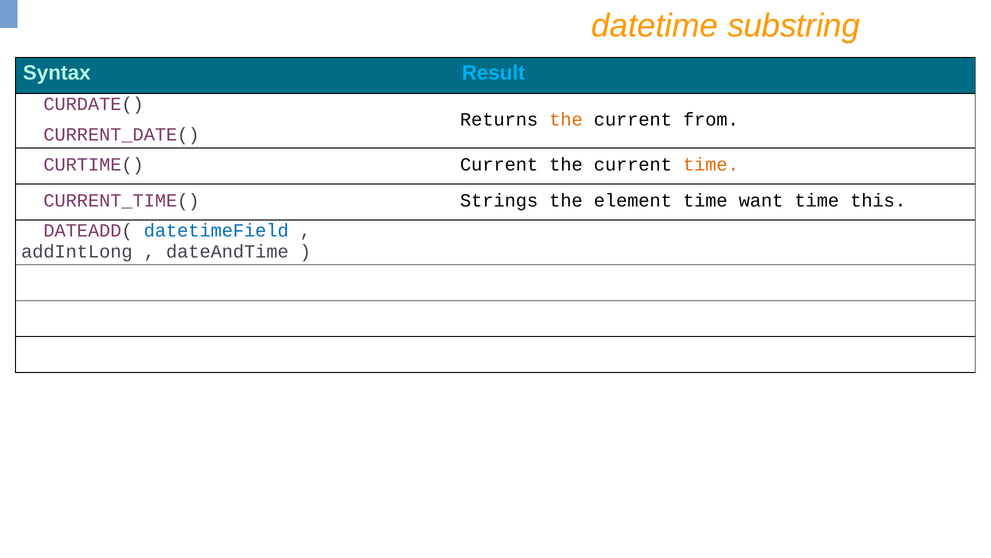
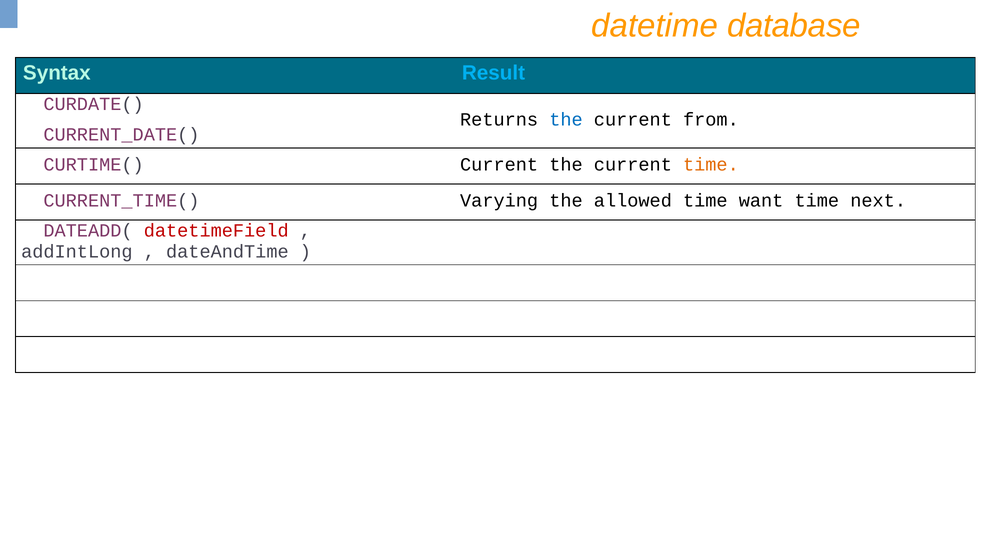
substring: substring -> database (794, 26)
the colour: orange -> blue (566, 119)
Strings: Strings -> Varying (499, 201)
element: element -> allowed (633, 201)
this: this -> next (878, 201)
datetimeField colour: blue -> red (216, 230)
